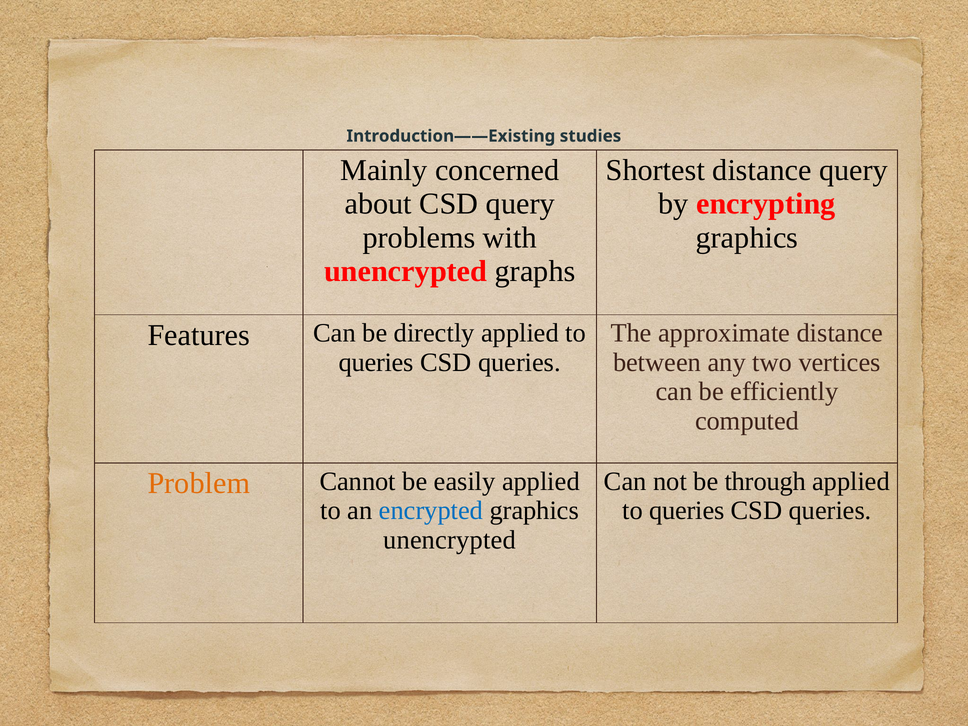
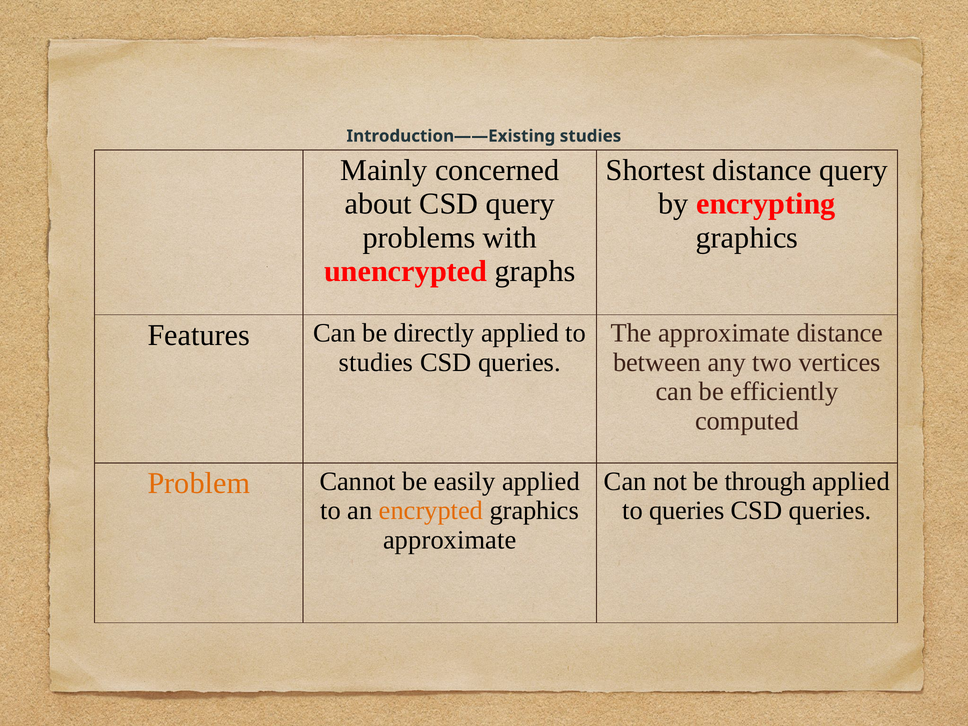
queries: queries -> studies (376, 362)
encrypted colour: blue -> orange (431, 511)
unencrypted: unencrypted -> approximate (450, 540)
